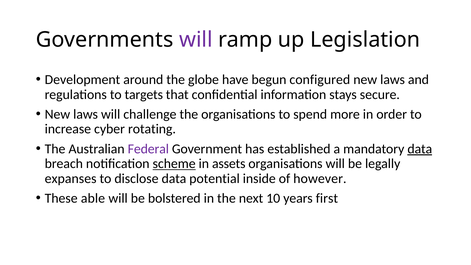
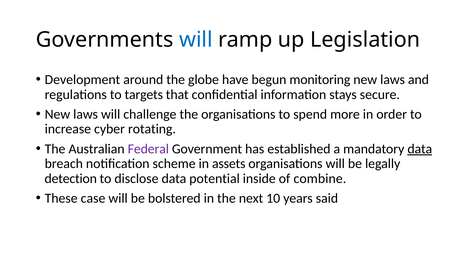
will colour: purple -> blue (196, 40)
configured: configured -> monitoring (320, 80)
scheme underline: present -> none (174, 164)
expanses: expanses -> detection (71, 178)
however: however -> combine (320, 178)
able: able -> case (93, 198)
first: first -> said (327, 198)
